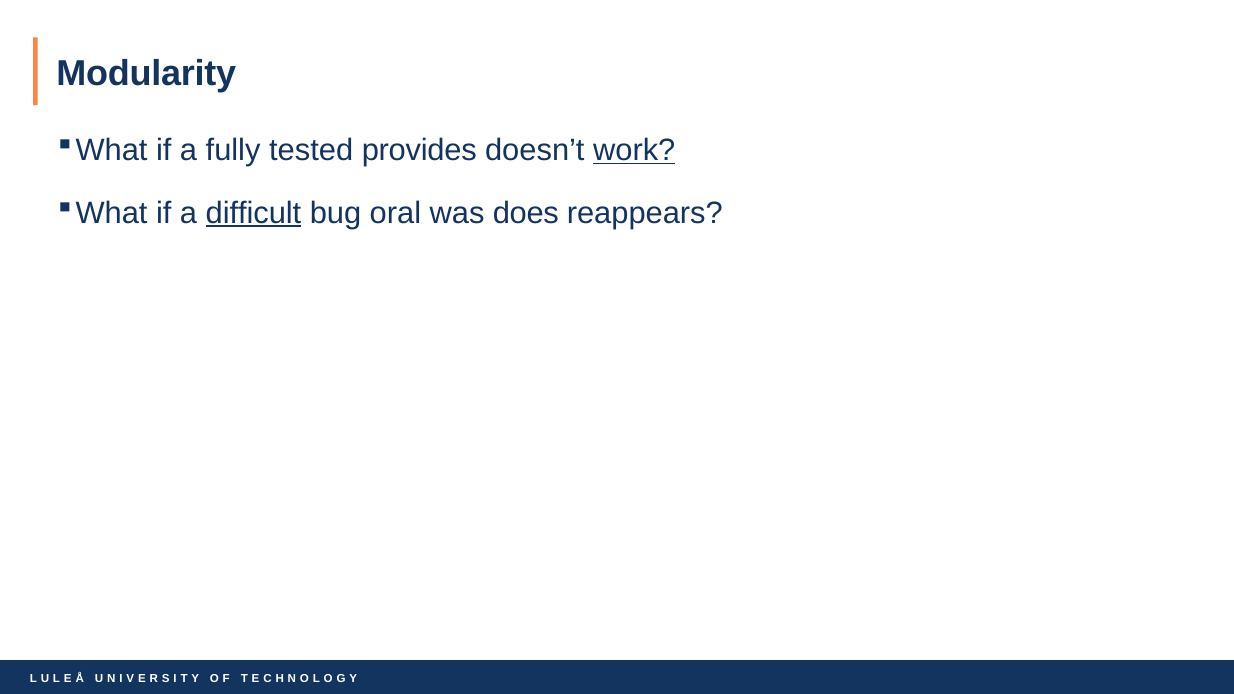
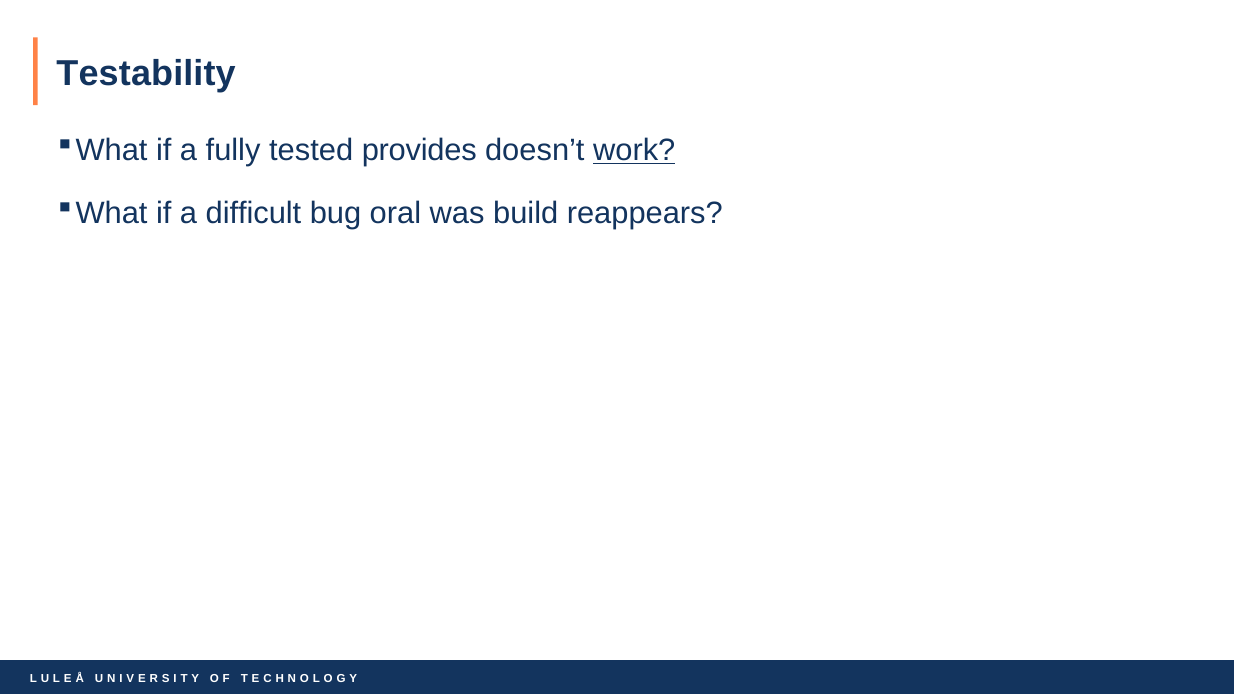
Modularity: Modularity -> Testability (146, 74)
difficult underline: present -> none (253, 213)
does: does -> build (526, 213)
